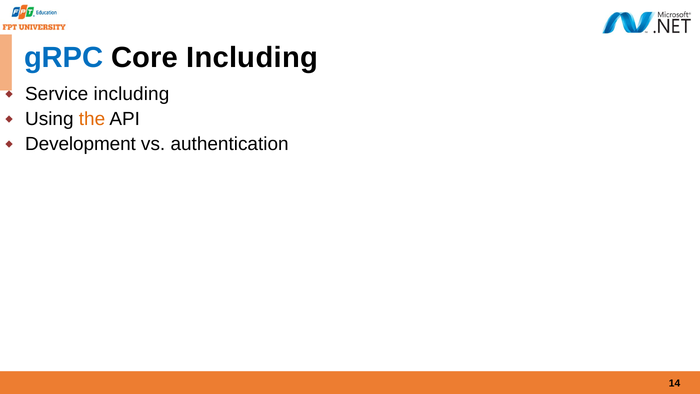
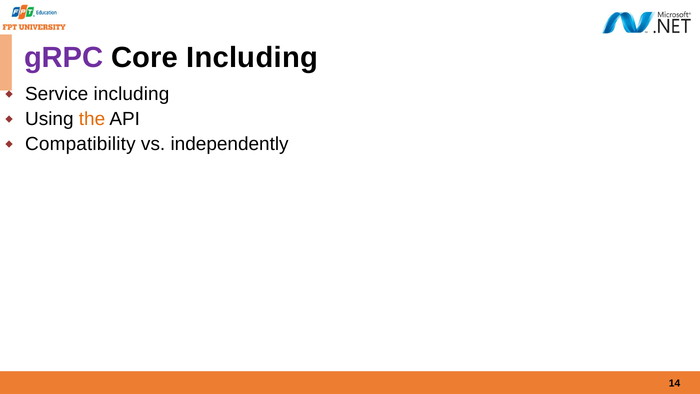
gRPC colour: blue -> purple (64, 57)
Development: Development -> Compatibility (80, 144)
authentication: authentication -> independently (230, 144)
